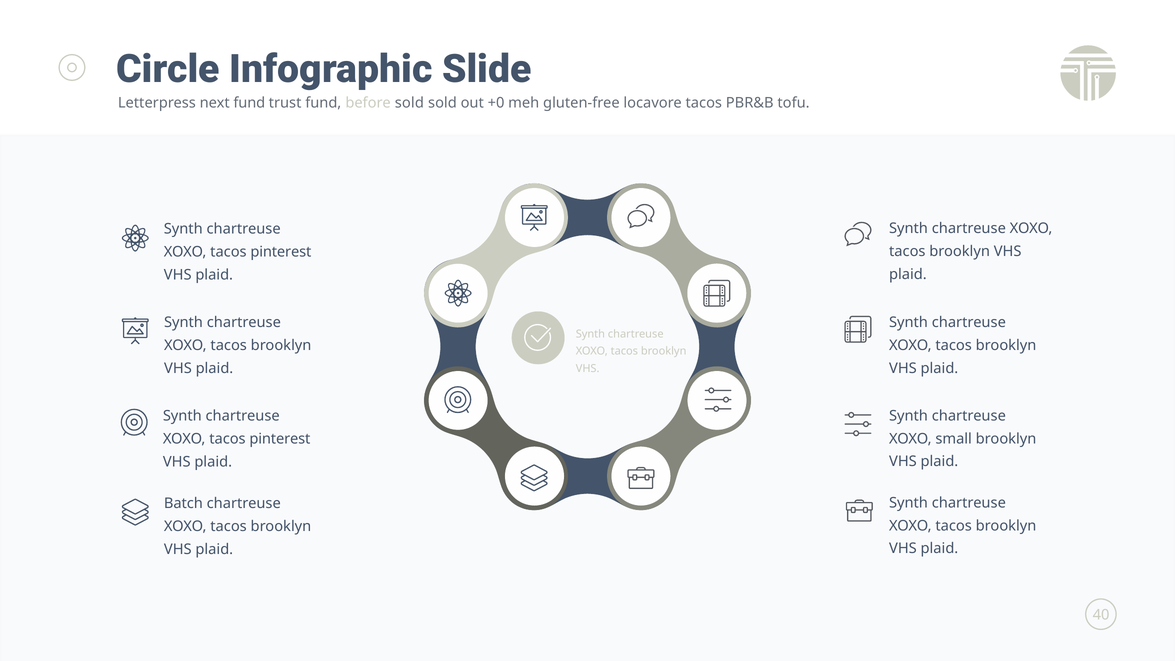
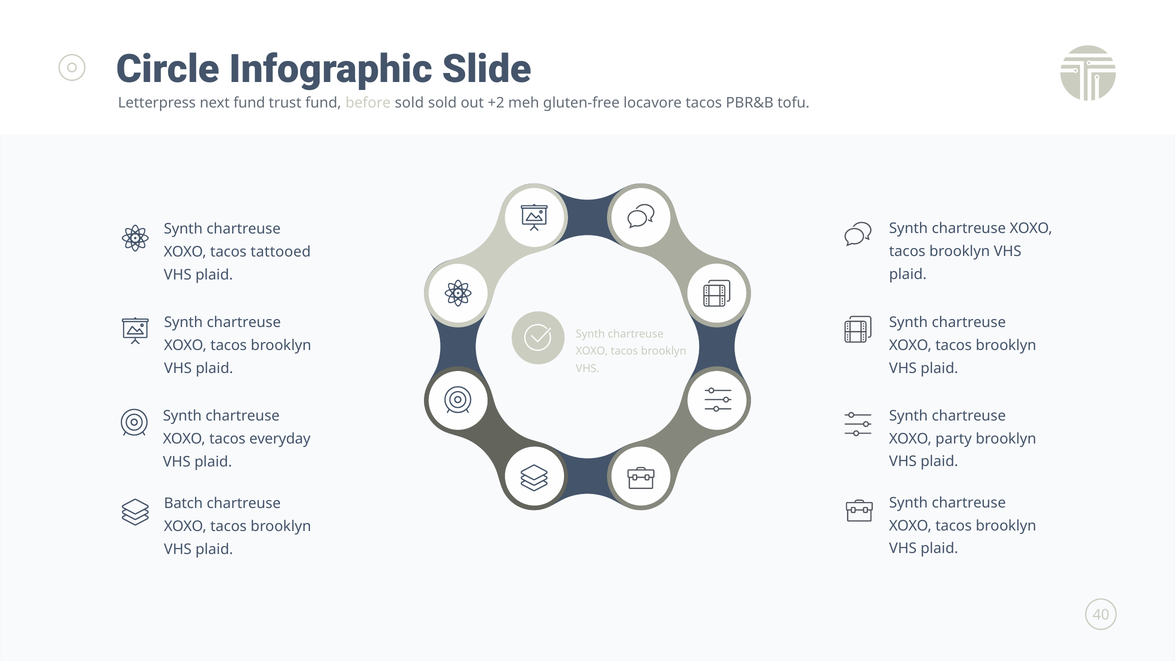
+0: +0 -> +2 (496, 103)
pinterest: pinterest -> tattooed (281, 252)
small: small -> party (954, 439)
pinterest: pinterest -> everyday (280, 439)
